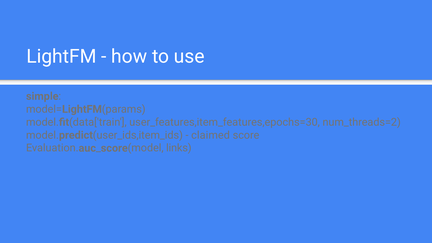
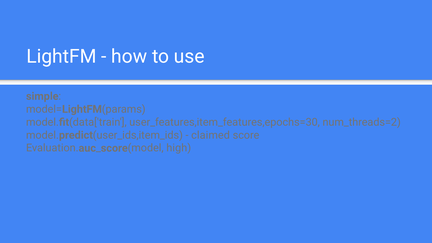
links: links -> high (179, 148)
